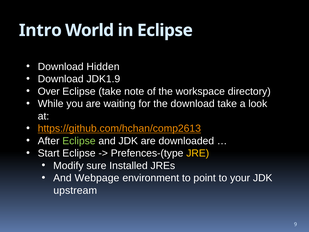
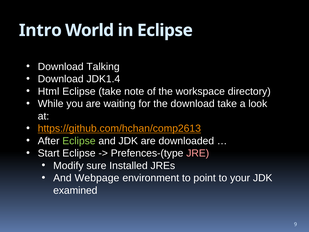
Hidden: Hidden -> Talking (103, 67)
JDK1.9: JDK1.9 -> JDK1.4 (103, 79)
Over: Over -> Html (49, 91)
JRE colour: yellow -> pink (198, 153)
upstream: upstream -> examined (75, 190)
